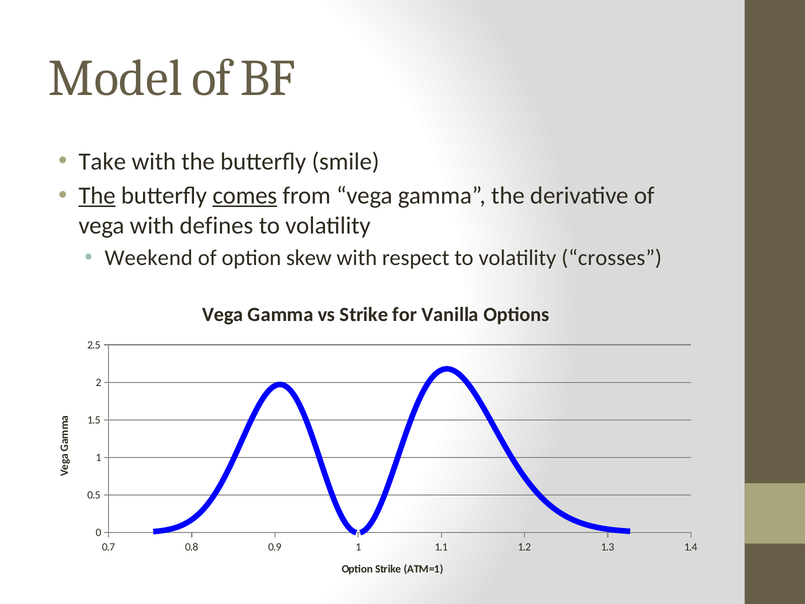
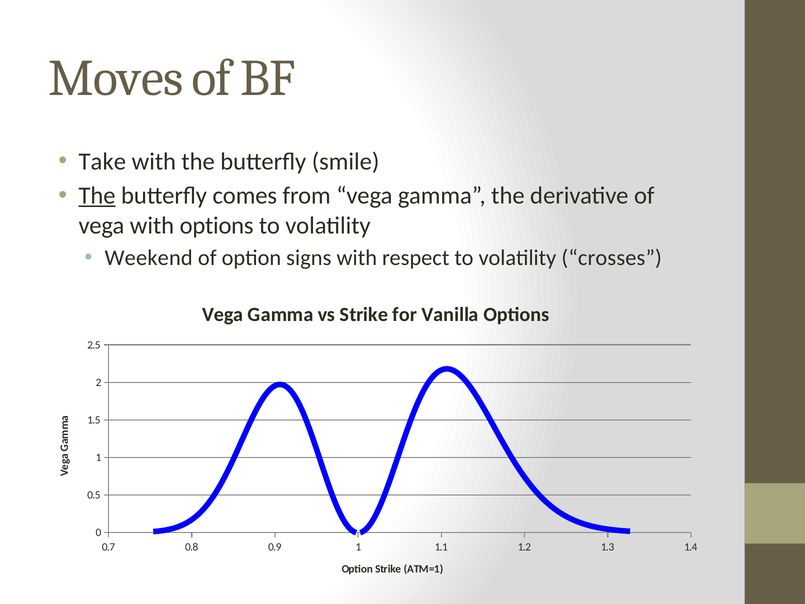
Model: Model -> Moves (116, 78)
comes underline: present -> none (245, 196)
with defines: defines -> options (217, 225)
skew: skew -> signs (309, 258)
